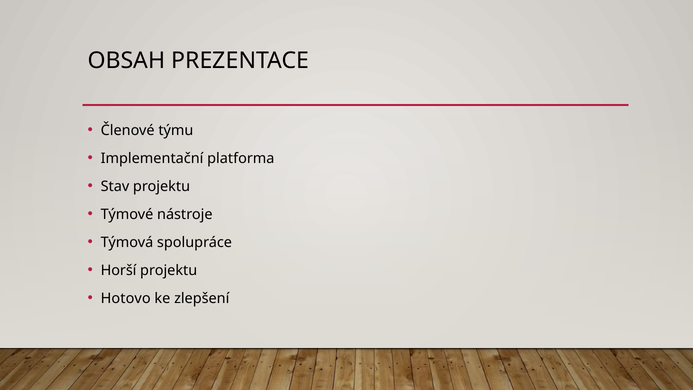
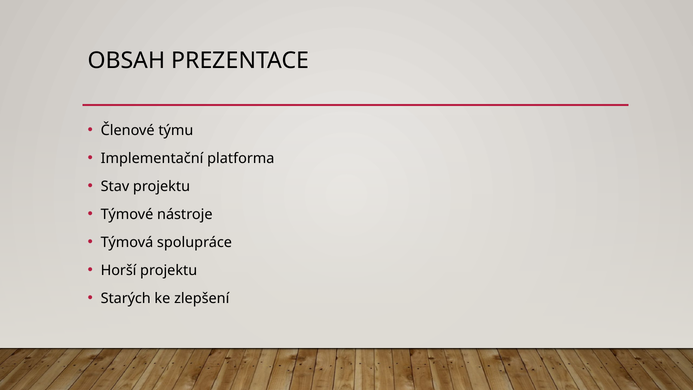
Hotovo: Hotovo -> Starých (126, 298)
